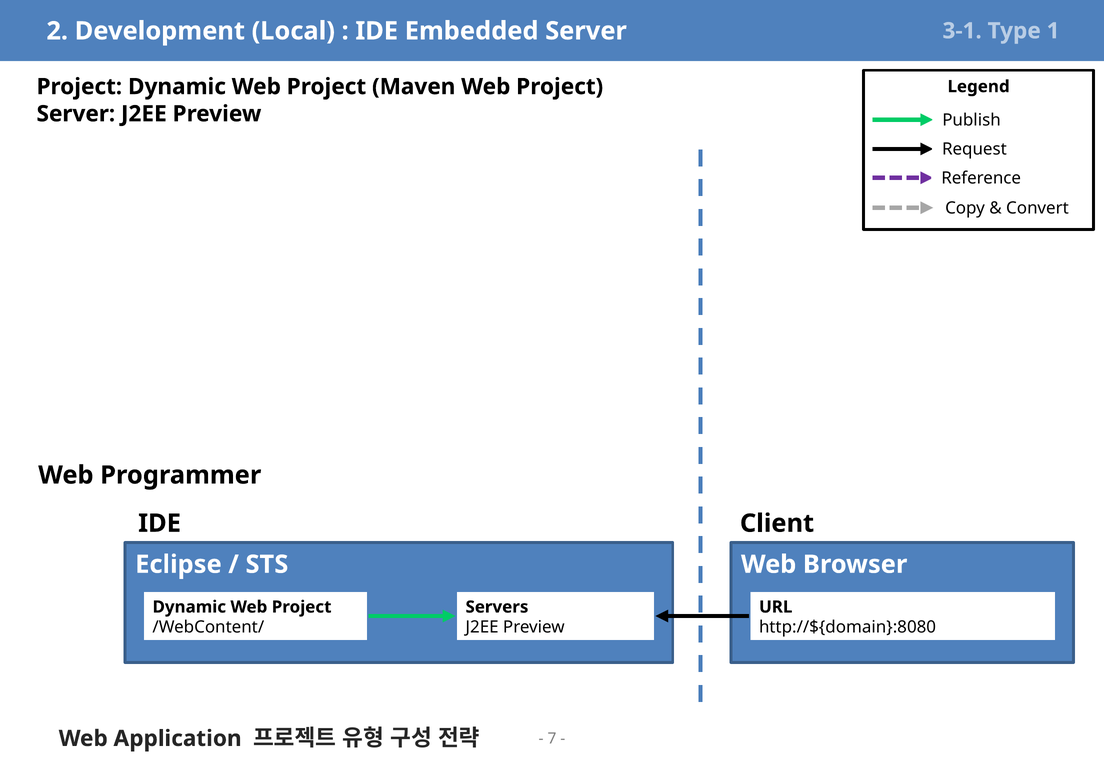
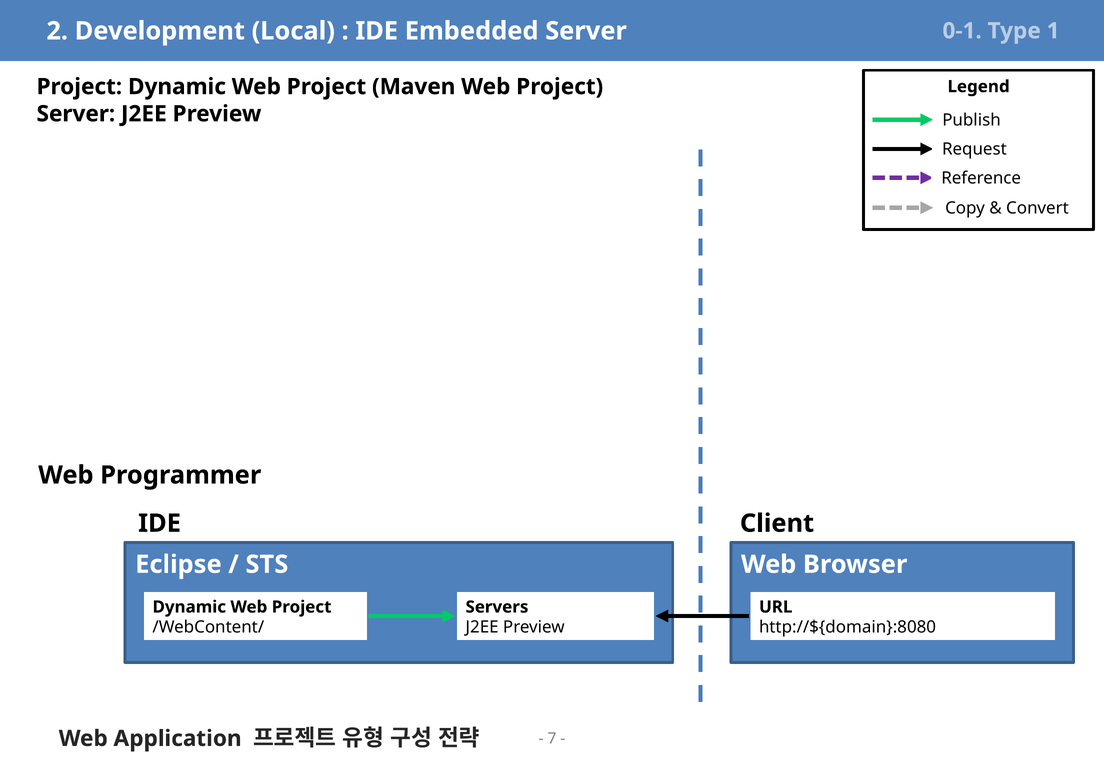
3-1: 3-1 -> 0-1 (962, 31)
